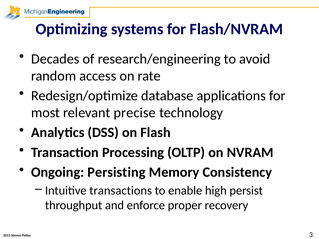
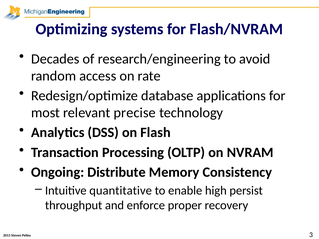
Persisting: Persisting -> Distribute (117, 172)
transactions: transactions -> quantitative (121, 191)
